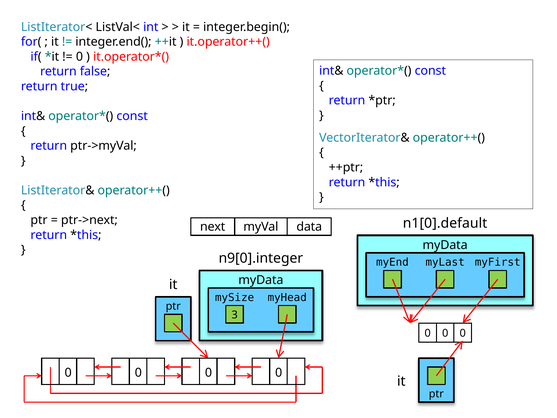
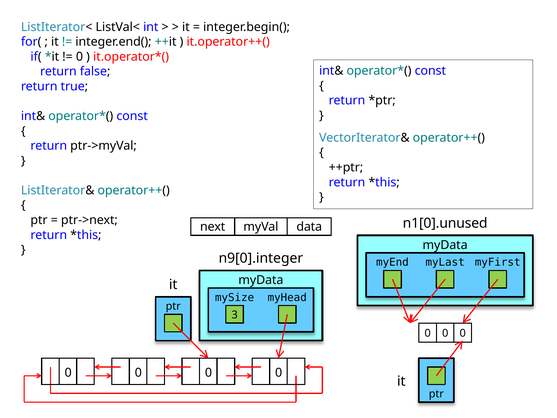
n1[0].default: n1[0].default -> n1[0].unused (445, 223)
